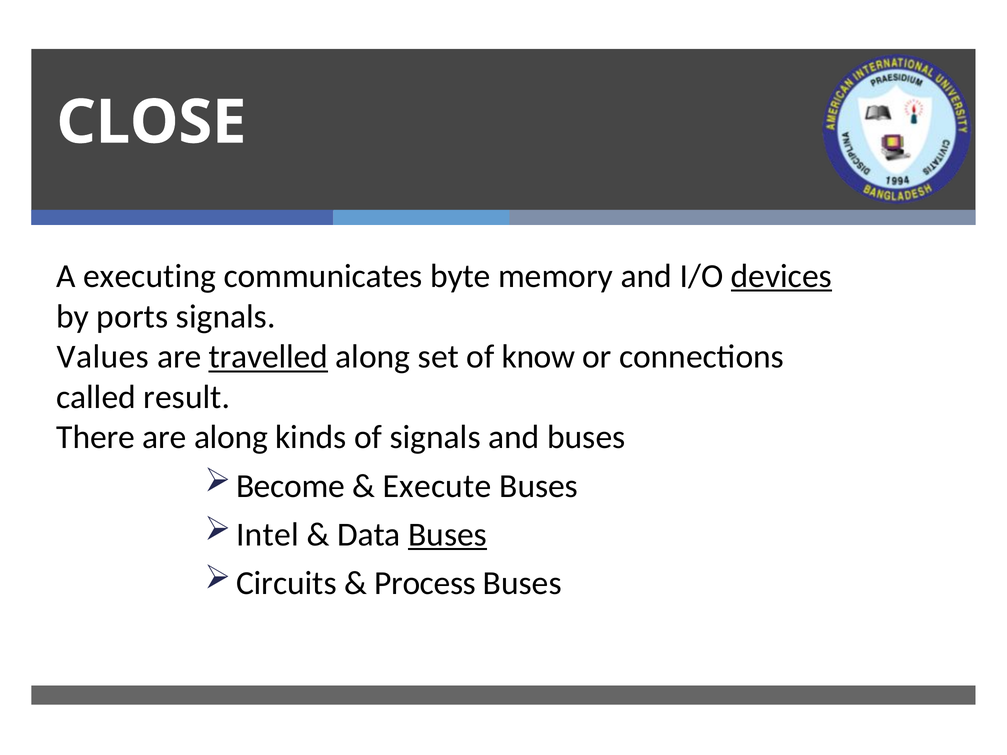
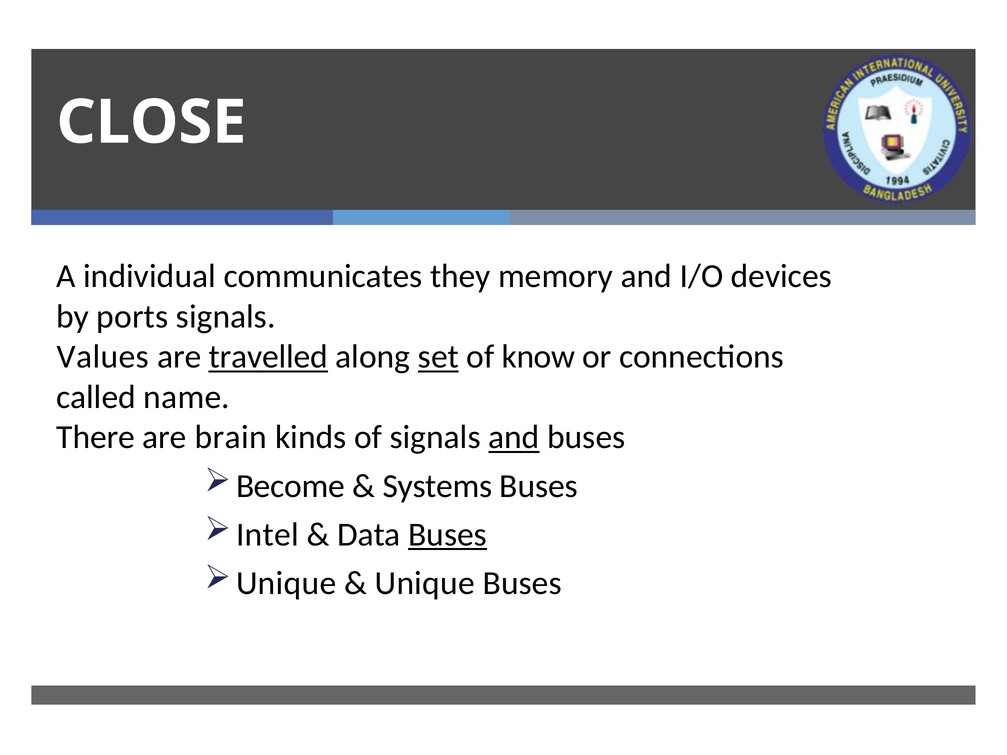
executing: executing -> individual (150, 276)
byte: byte -> they (460, 276)
devices underline: present -> none (781, 276)
set underline: none -> present (438, 357)
result: result -> name (187, 397)
are along: along -> brain (231, 438)
and underline: none -> present (514, 438)
Execute: Execute -> Systems (437, 486)
Circuits: Circuits -> Unique (286, 584)
Process: Process -> Unique (425, 584)
